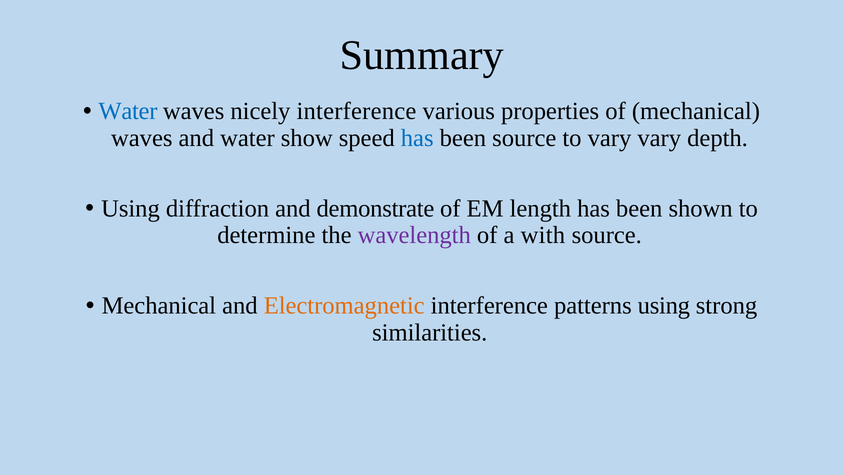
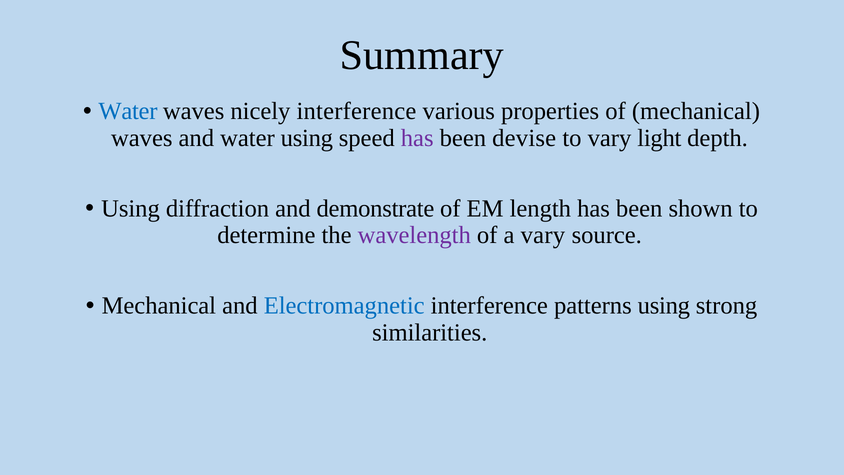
water show: show -> using (307, 138)
has colour: blue -> purple (417, 138)
been source: source -> devise (524, 138)
vary vary: vary -> light (659, 138)
a with: with -> vary (543, 235)
Electromagnetic colour: orange -> blue (344, 306)
